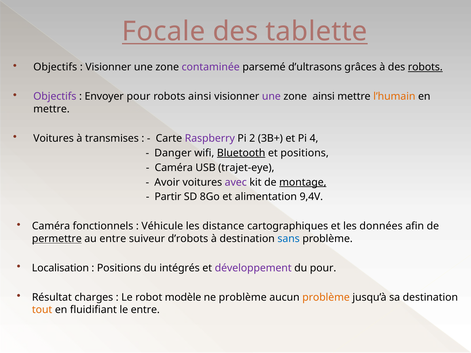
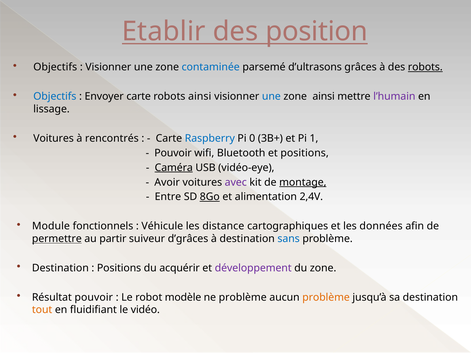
Focale: Focale -> Etablir (164, 31)
tablette: tablette -> position (317, 31)
contaminée colour: purple -> blue (211, 67)
Objectifs colour: purple -> blue (55, 97)
Envoyer pour: pour -> carte (139, 97)
une colour: purple -> blue (271, 97)
l’humain colour: orange -> purple (394, 97)
mettre: mettre -> lissage (51, 109)
transmises: transmises -> rencontrés (112, 138)
Raspberry colour: purple -> blue (210, 138)
2: 2 -> 0 (252, 138)
4: 4 -> 1 (314, 138)
Danger: Danger -> Pouvoir (173, 153)
Bluetooth underline: present -> none (241, 153)
Caméra underline: none -> present (174, 168)
trajet-eye: trajet-eye -> vidéo-eye (246, 168)
Partir: Partir -> Entre (168, 197)
8Go underline: none -> present (210, 197)
9,4V: 9,4V -> 2,4V (311, 197)
Caméra: Caméra -> Module (51, 226)
au entre: entre -> partir (113, 239)
d’robots: d’robots -> d’grâces (188, 239)
Localisation: Localisation -> Destination (60, 268)
intégrés: intégrés -> acquérir (180, 268)
du pour: pour -> zone (323, 268)
Résultat charges: charges -> pouvoir (94, 297)
le entre: entre -> vidéo (145, 310)
